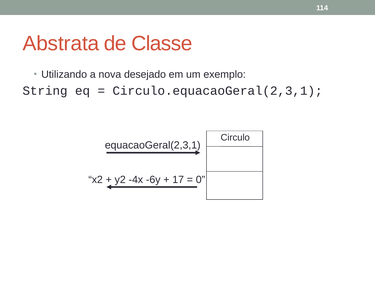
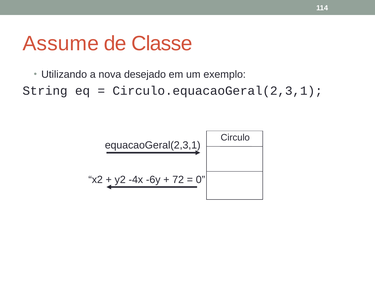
Abstrata: Abstrata -> Assume (61, 44)
17: 17 -> 72 (178, 180)
